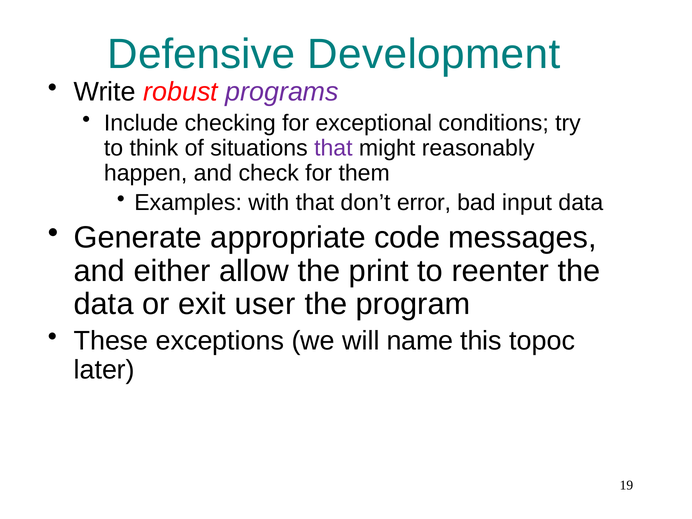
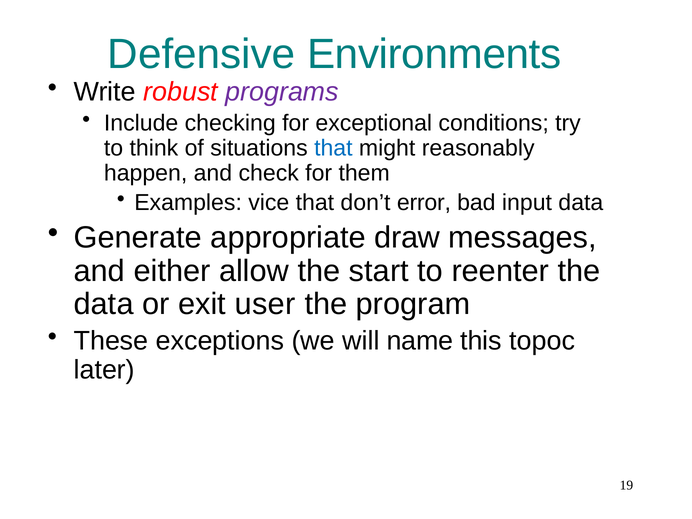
Development: Development -> Environments (434, 54)
that colour: purple -> blue (333, 148)
with: with -> vice (269, 203)
code: code -> draw (407, 238)
print: print -> start (379, 271)
